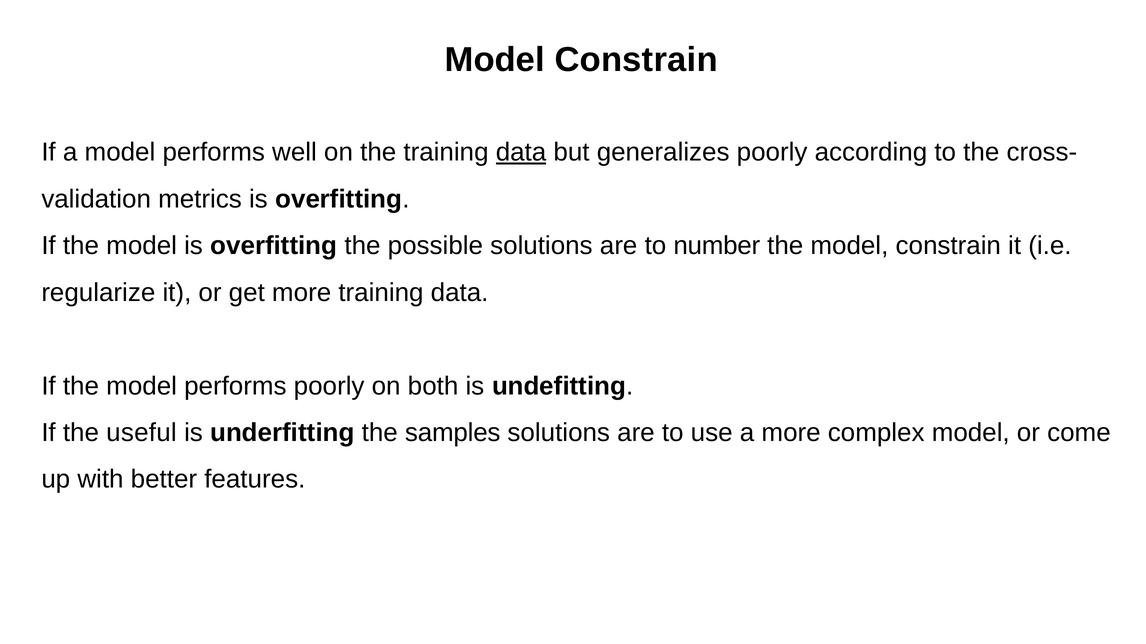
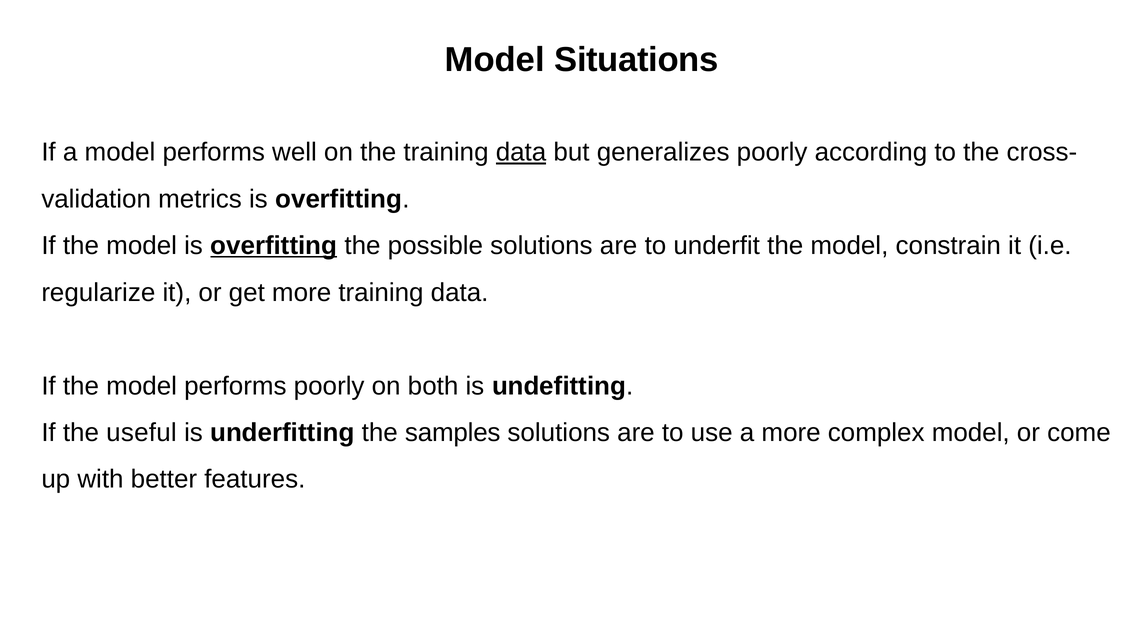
Constrain: Constrain -> Situations (636, 60)
overfitting underline: none -> present (274, 246)
number: number -> underfit (717, 246)
